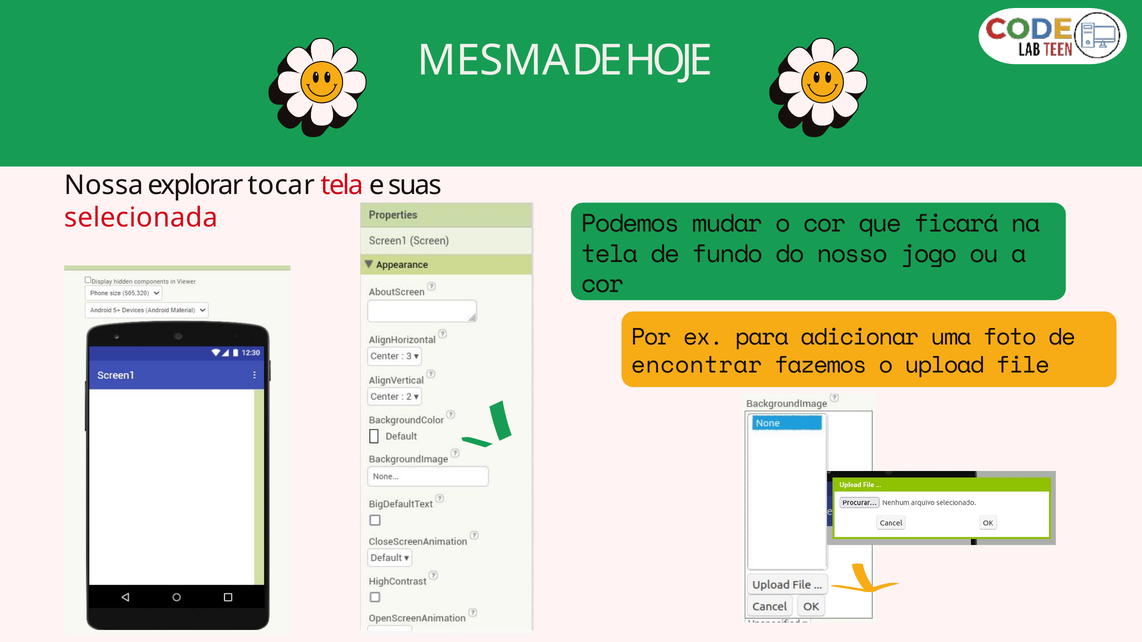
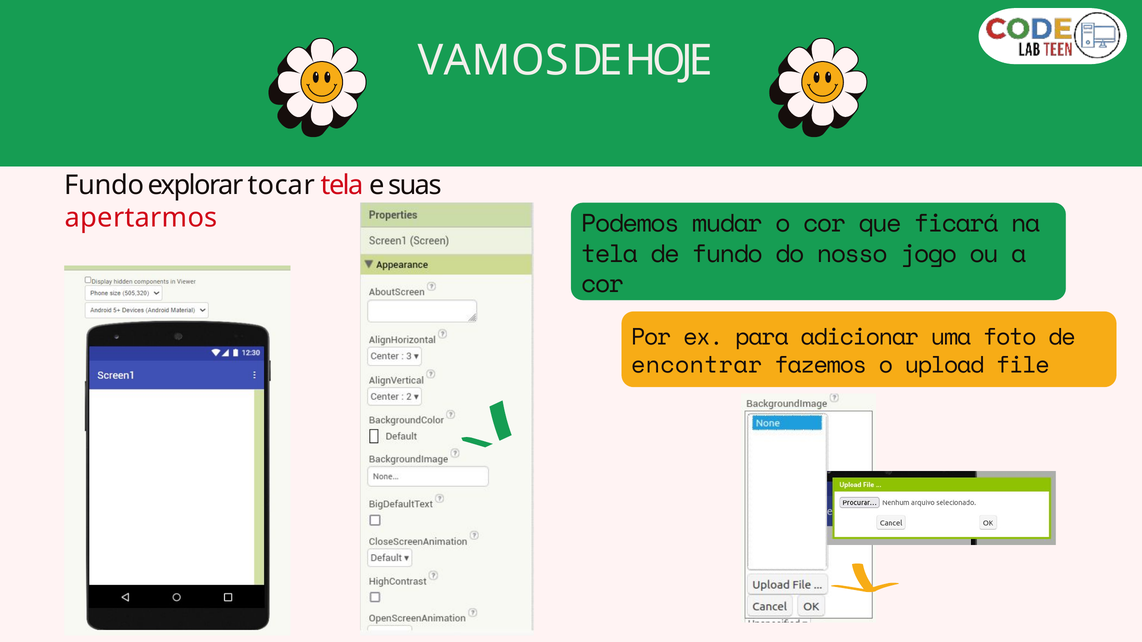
MESMA: MESMA -> VAMOS (493, 61)
Nossa: Nossa -> Fundo (104, 185)
selecionada: selecionada -> apertarmos (141, 218)
